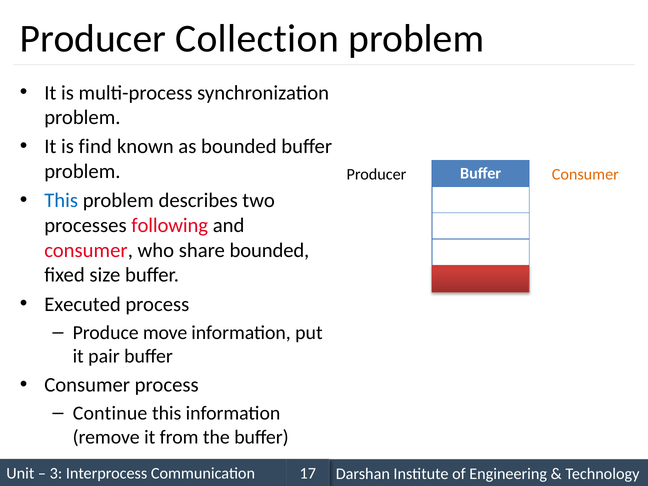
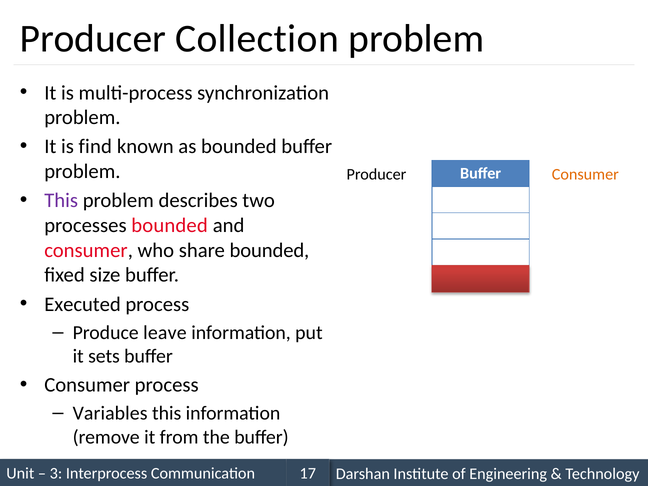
This colour: blue -> purple (61, 201)
processes following: following -> bounded (170, 225)
move: move -> leave (165, 333)
pair: pair -> sets (104, 356)
Continue: Continue -> Variables (110, 413)
